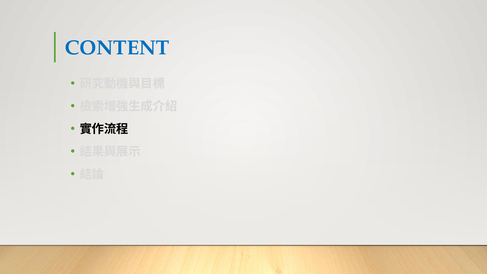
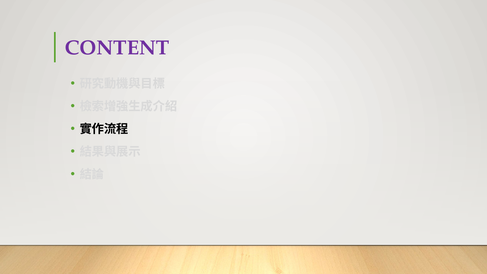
CONTENT colour: blue -> purple (117, 48)
